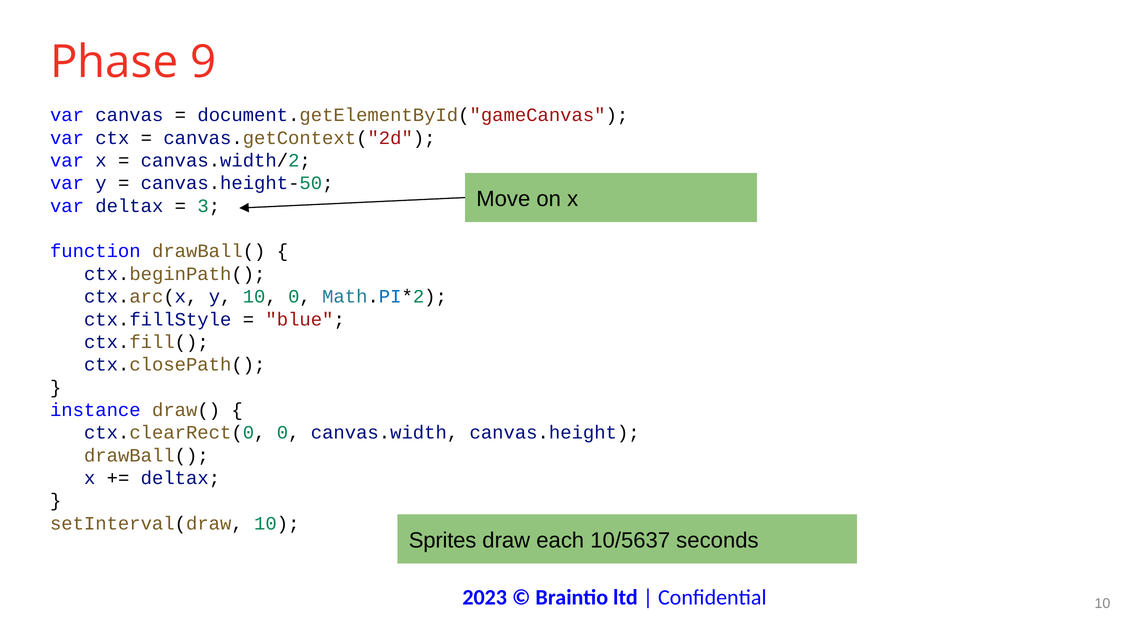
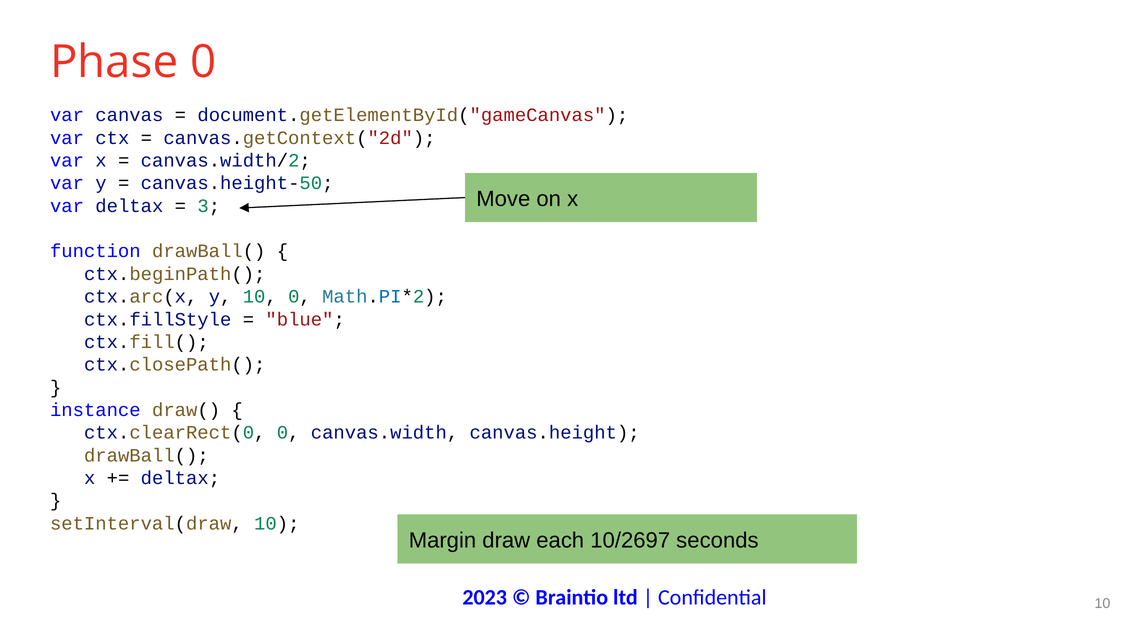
Phase 9: 9 -> 0 (203, 62)
Sprites: Sprites -> Margin (442, 540)
10/5637: 10/5637 -> 10/2697 (630, 540)
